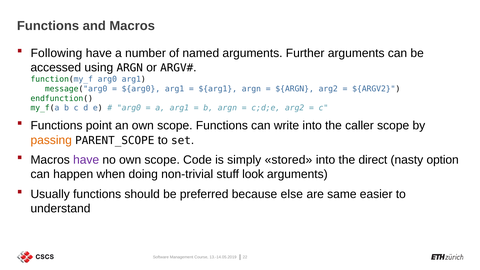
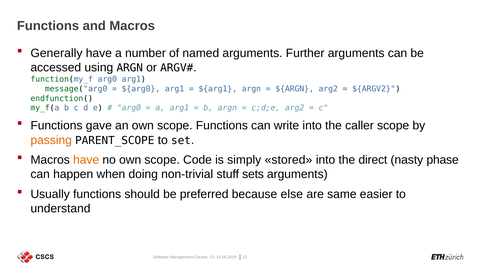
Following: Following -> Generally (56, 53)
point: point -> gave (99, 126)
have colour: purple -> orange (86, 160)
option: option -> phase (443, 160)
look: look -> sets (253, 174)
